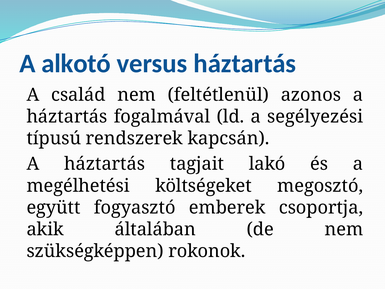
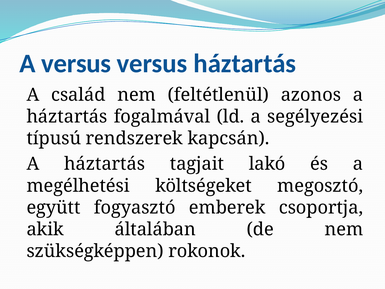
A alkotó: alkotó -> versus (76, 64)
